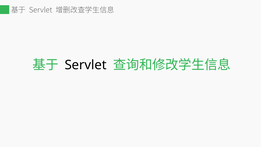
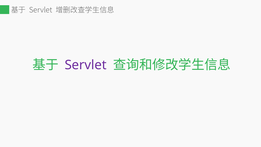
Servlet colour: black -> purple (86, 65)
